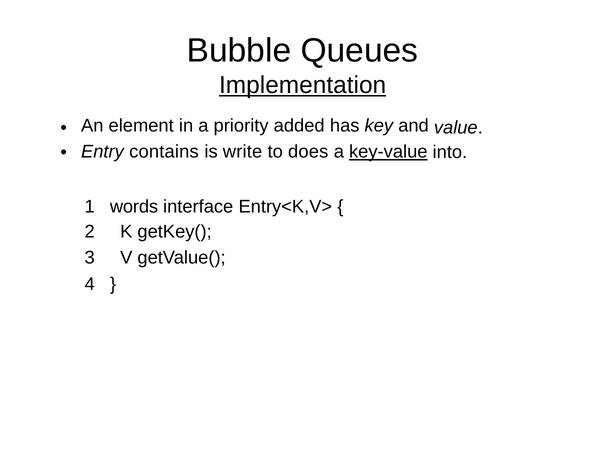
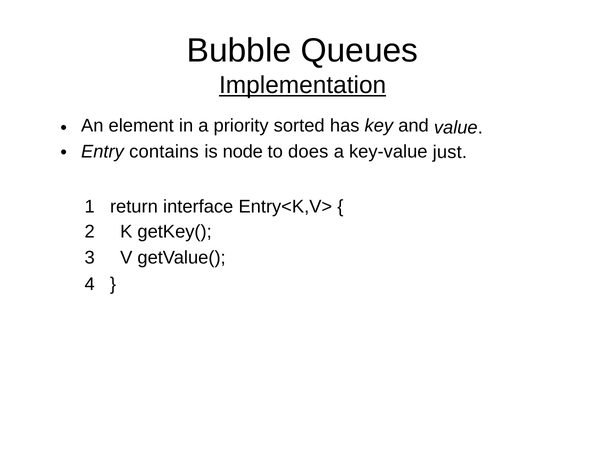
added: added -> sorted (299, 126)
write: write -> node (243, 152)
key-value underline: present -> none (388, 152)
into: into -> just (450, 152)
words: words -> return (134, 207)
